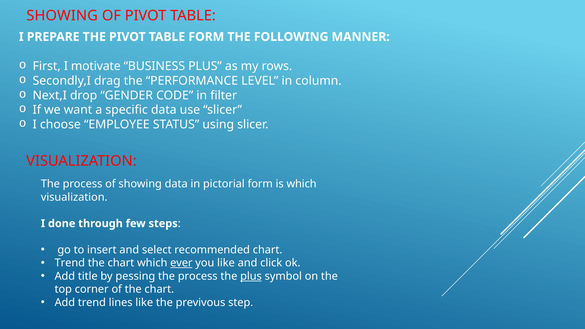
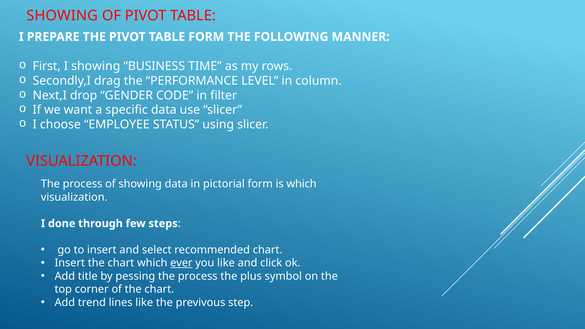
I motivate: motivate -> showing (96, 66)
BUSINESS PLUS: PLUS -> TIME (205, 66)
Trend: Trend -> Insert (70, 263)
plus underline: present -> none (251, 276)
